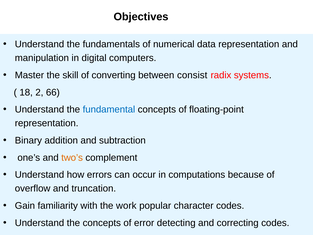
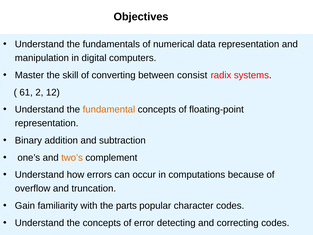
18: 18 -> 61 (26, 92)
66: 66 -> 12 (53, 92)
fundamental colour: blue -> orange (109, 109)
work: work -> parts (126, 206)
